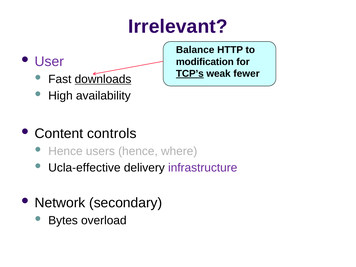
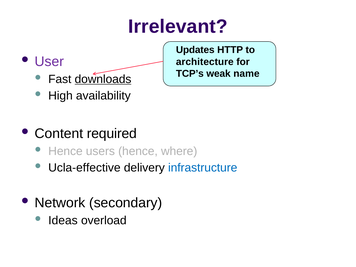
Balance: Balance -> Updates (195, 50)
modification: modification -> architecture (205, 62)
TCP’s underline: present -> none (190, 74)
fewer: fewer -> name (246, 74)
controls: controls -> required (112, 133)
infrastructure colour: purple -> blue (203, 168)
Bytes: Bytes -> Ideas (63, 220)
